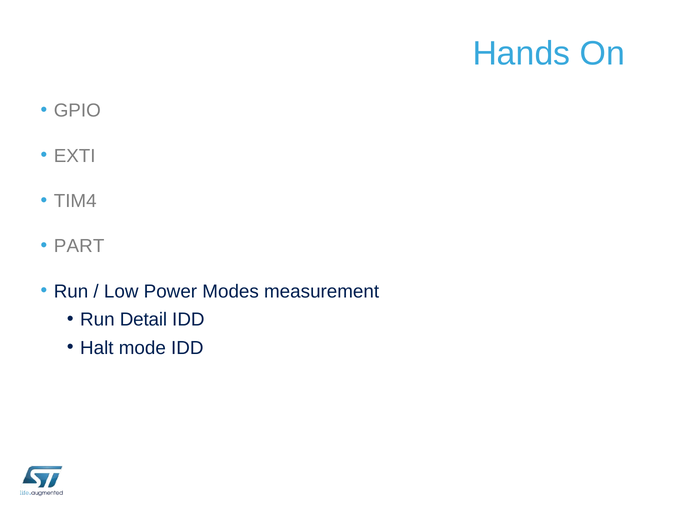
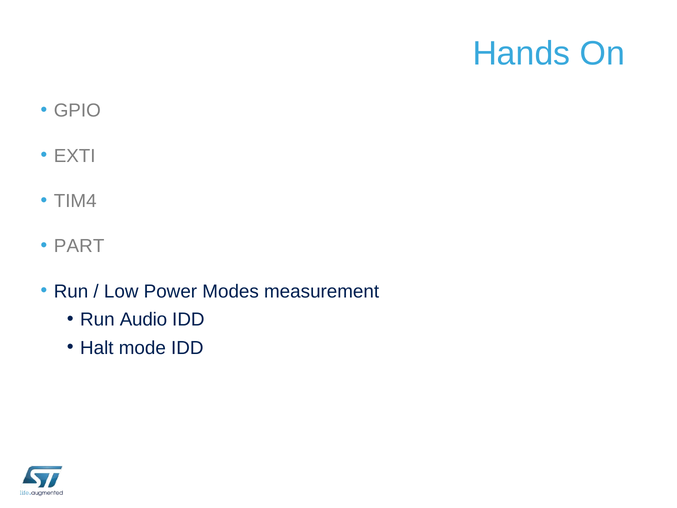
Detail: Detail -> Audio (143, 319)
